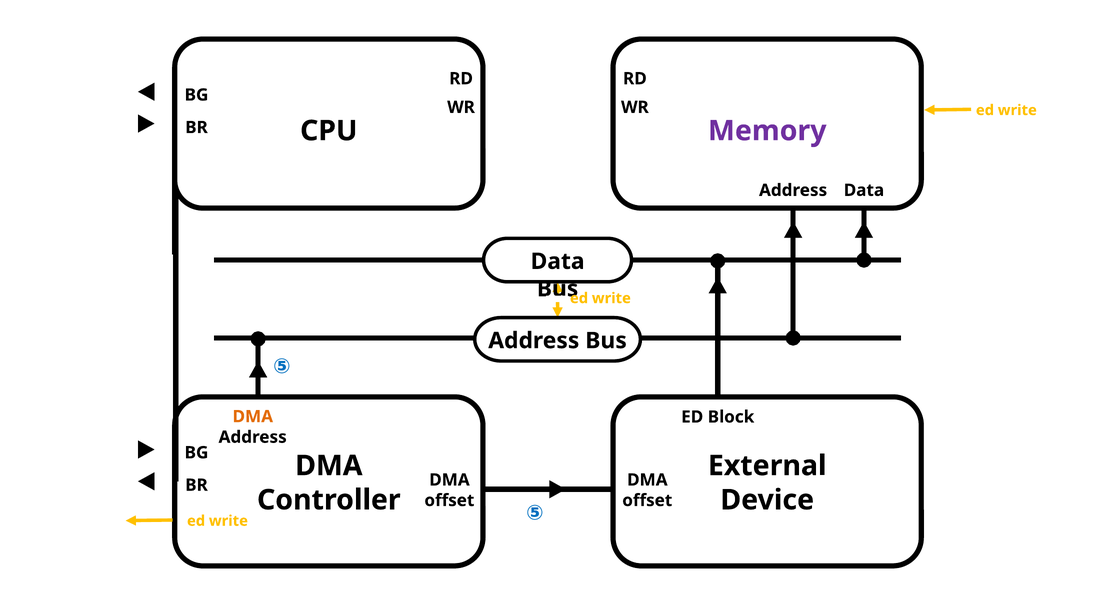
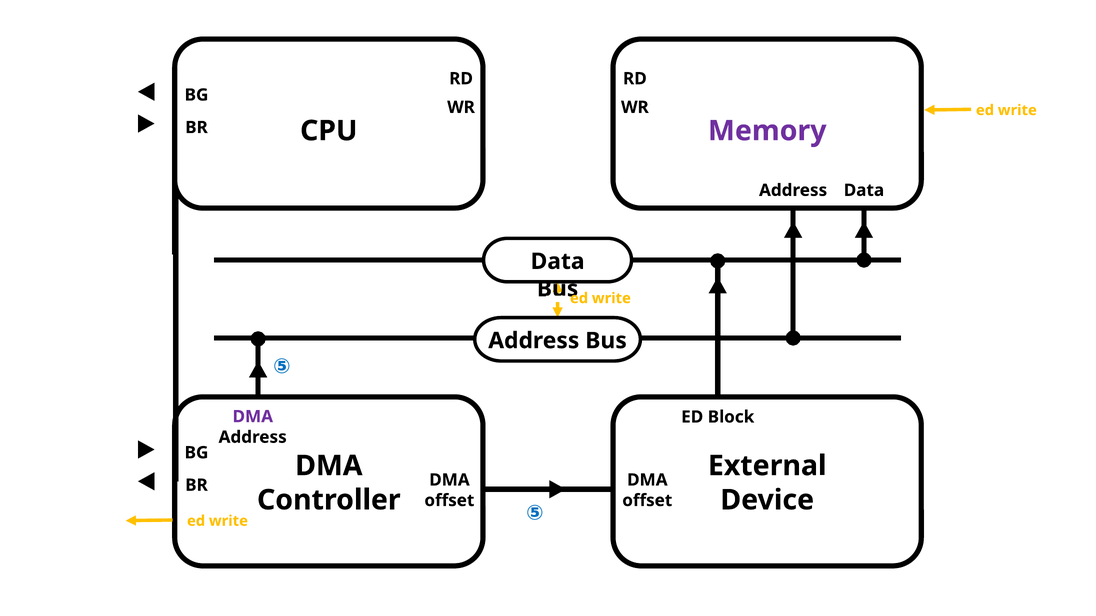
DMA colour: orange -> purple (253, 417)
